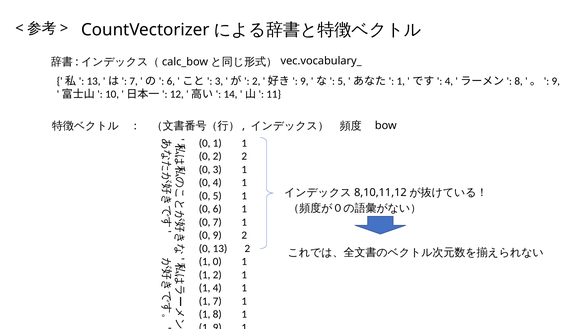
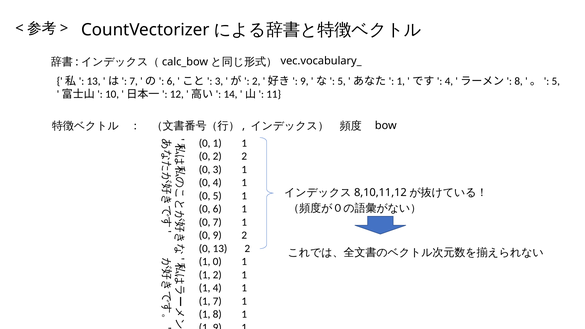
9: 9 -> 5 (556, 81)
